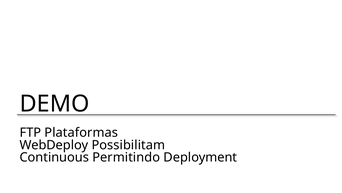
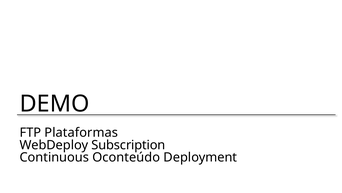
Possibilitam: Possibilitam -> Subscription (128, 145)
Permitindo: Permitindo -> Oconteúdo (126, 157)
